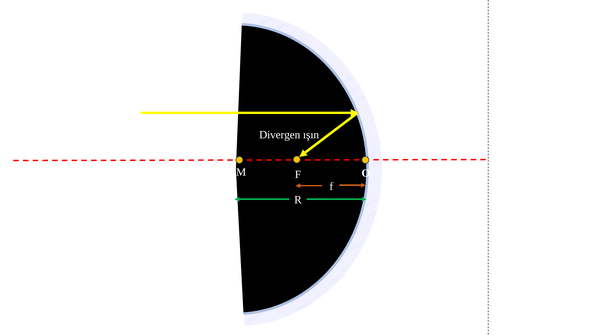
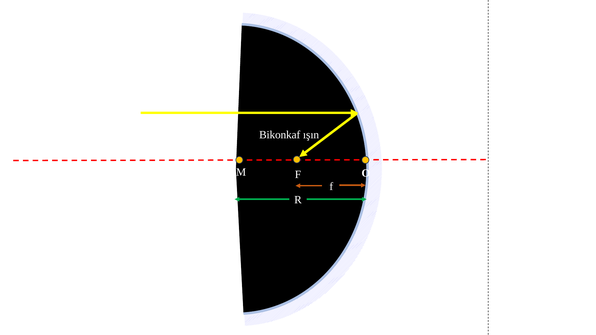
Divergen: Divergen -> Bikonkaf (280, 135)
